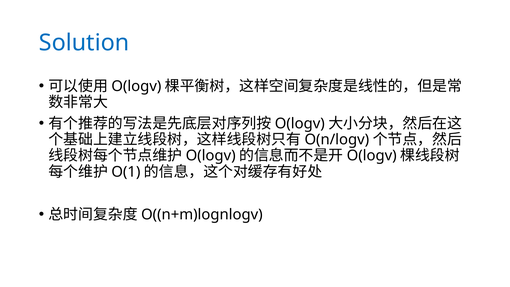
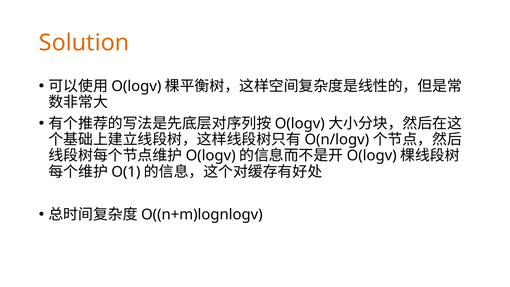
Solution colour: blue -> orange (84, 43)
